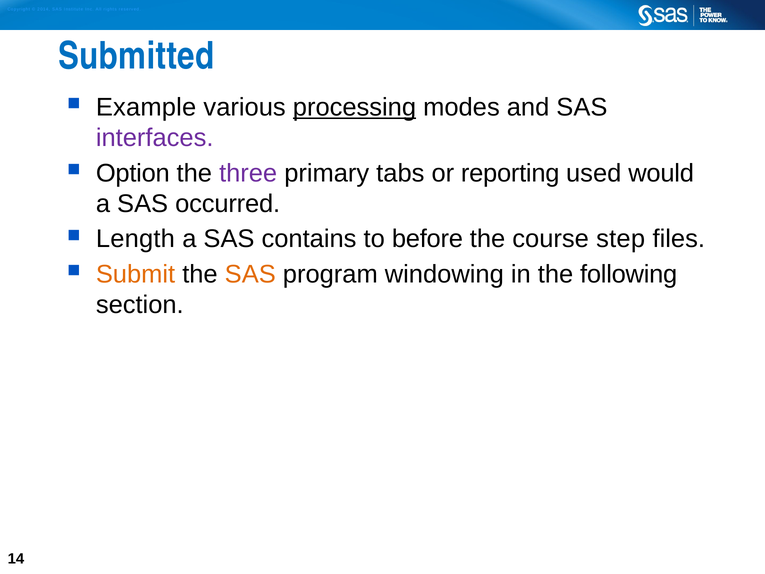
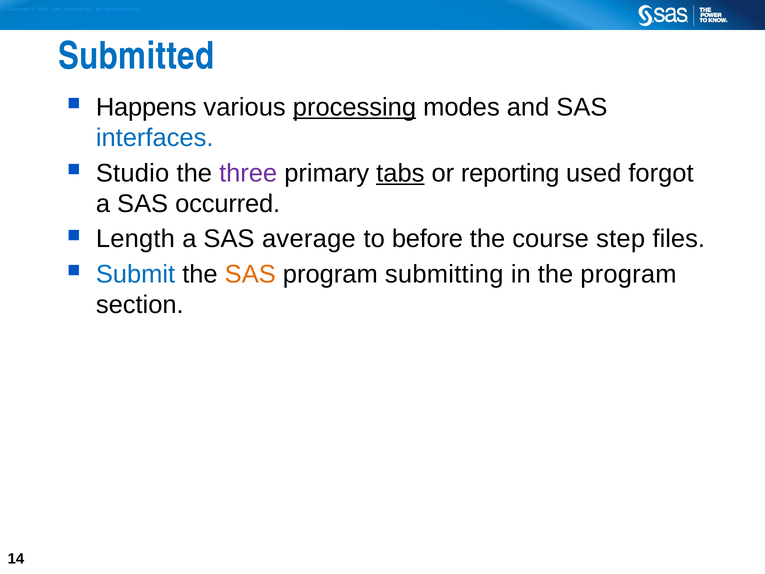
Example: Example -> Happens (146, 107)
interfaces colour: purple -> blue (155, 138)
Option: Option -> Studio (133, 173)
tabs underline: none -> present (400, 173)
would: would -> forgot (661, 173)
contains: contains -> average (309, 239)
Submit colour: orange -> blue (136, 274)
windowing: windowing -> submitting (444, 274)
the following: following -> program (628, 274)
